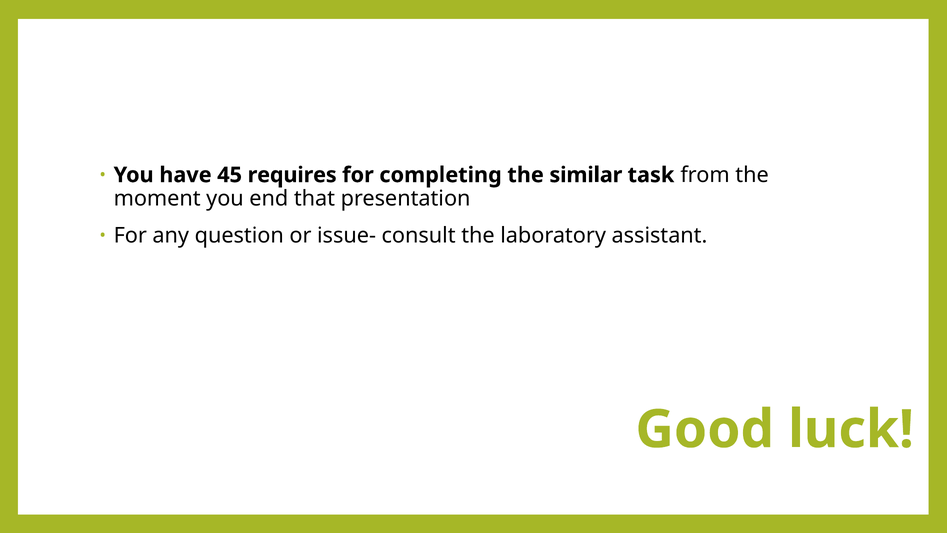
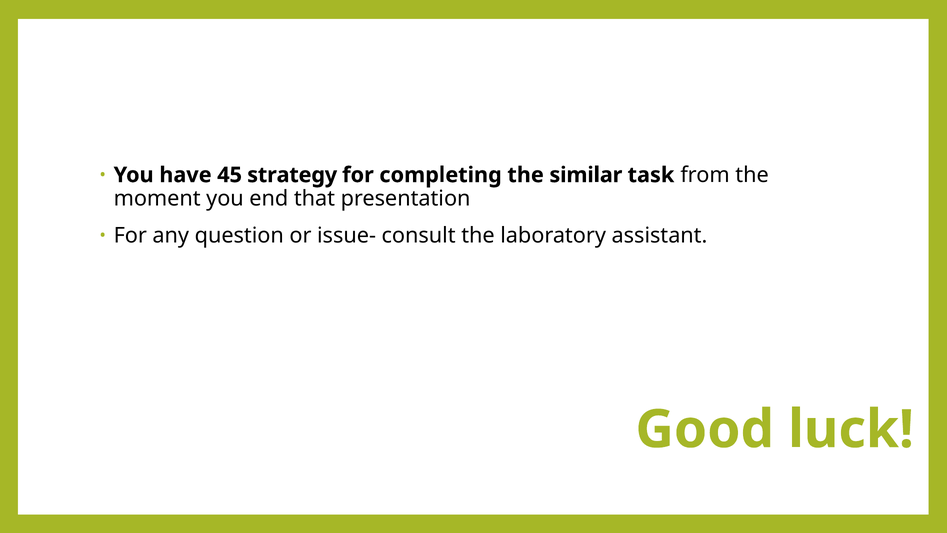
requires: requires -> strategy (292, 175)
